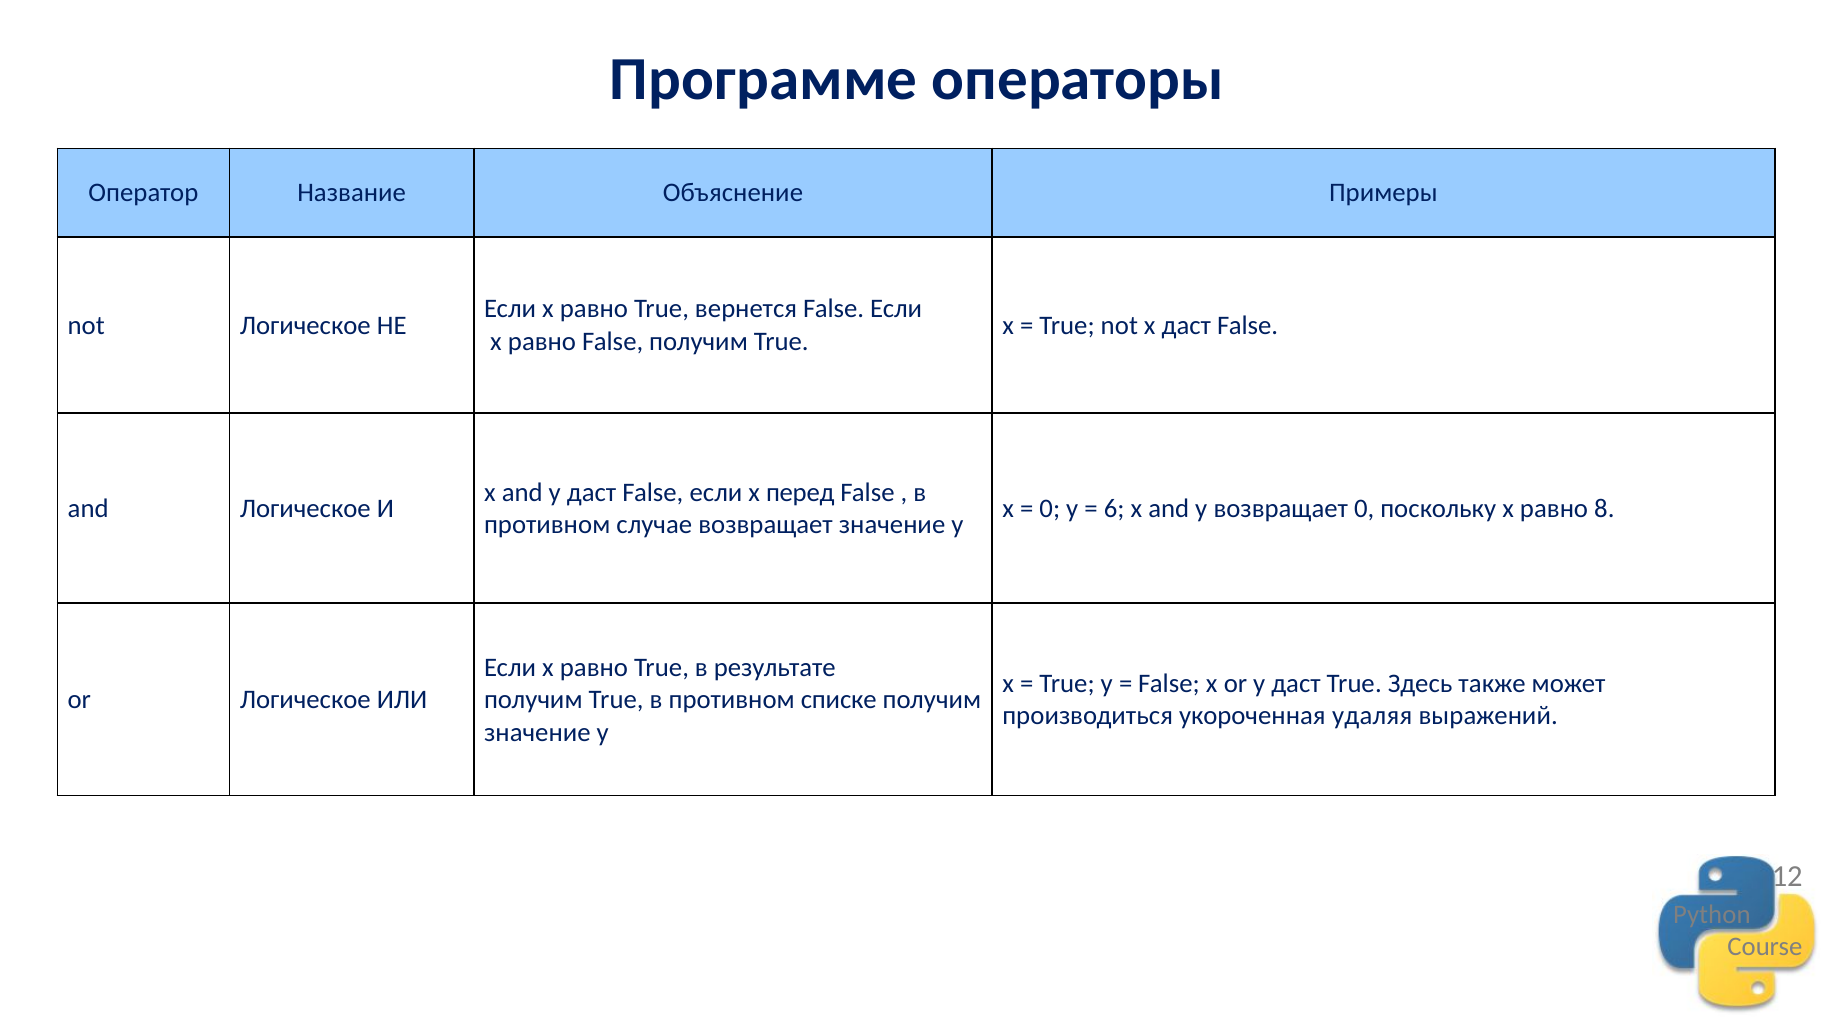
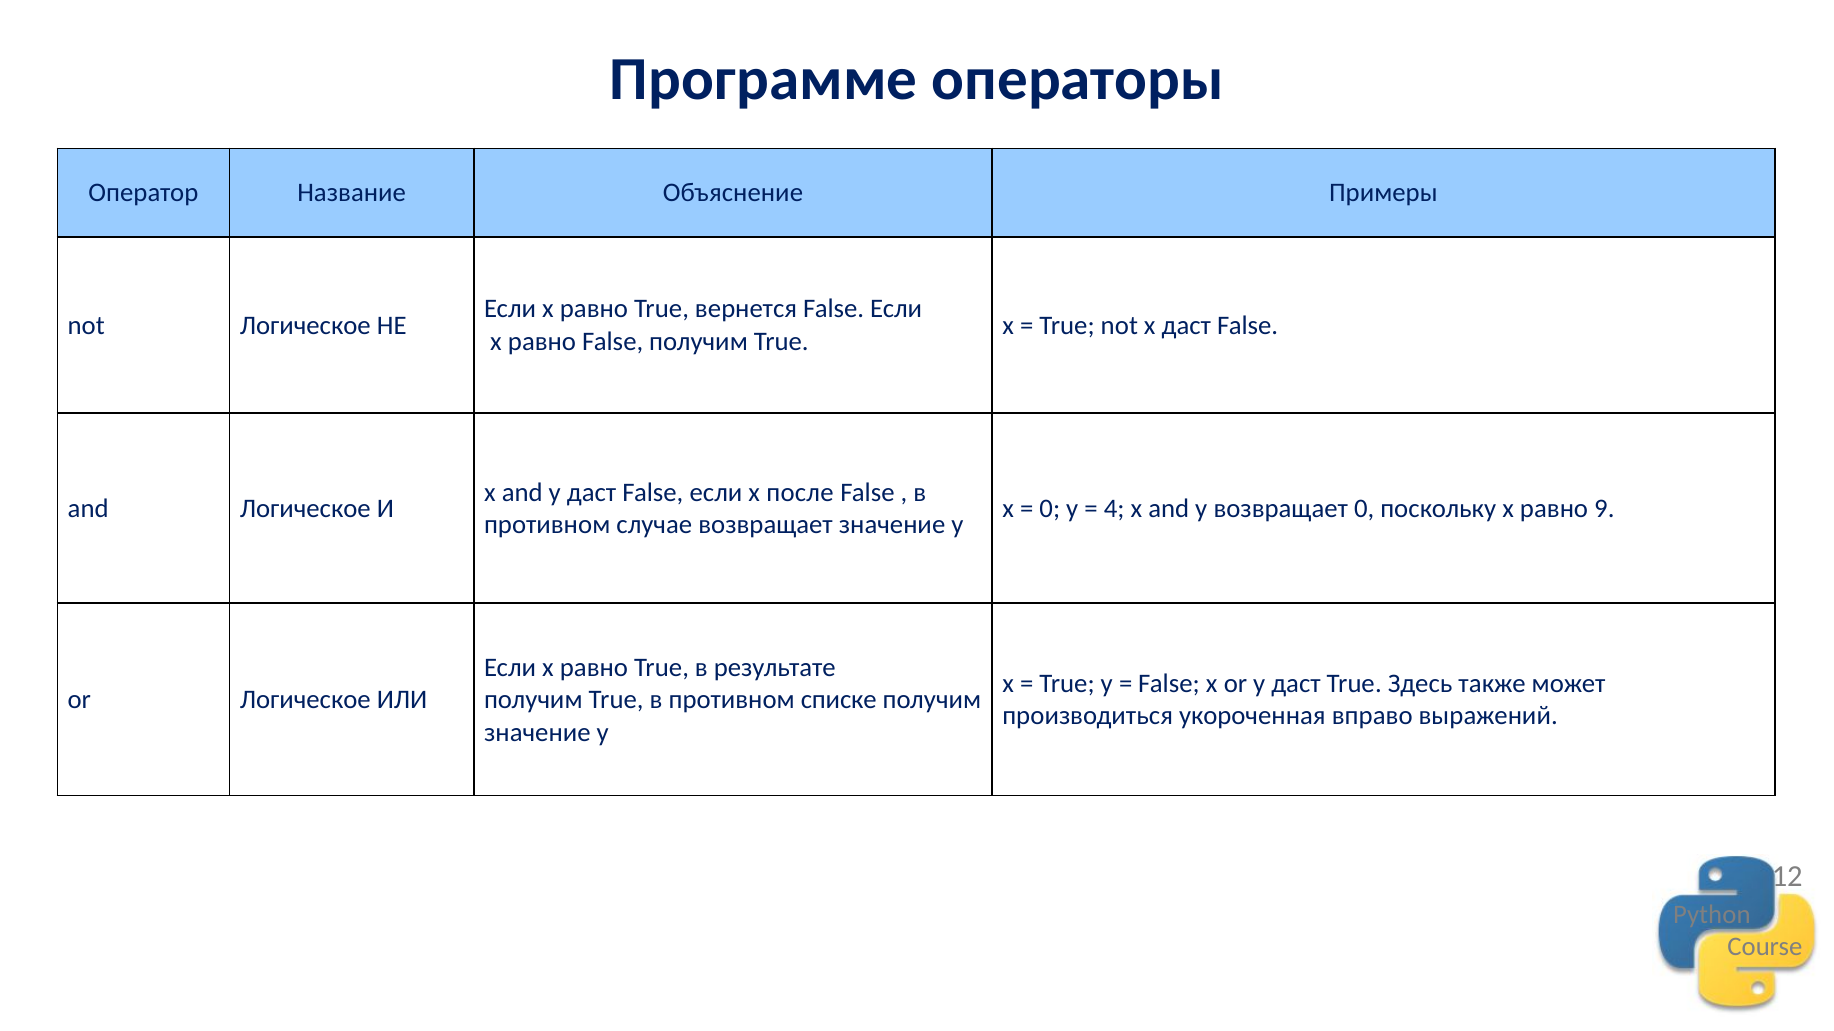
перед: перед -> после (800, 493)
6: 6 -> 4 (1114, 509)
8: 8 -> 9 (1604, 509)
удаляя: удаляя -> вправо (1372, 716)
